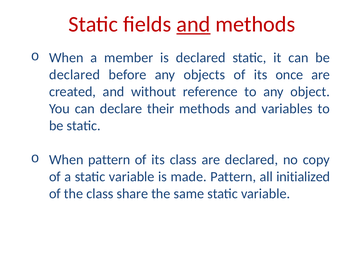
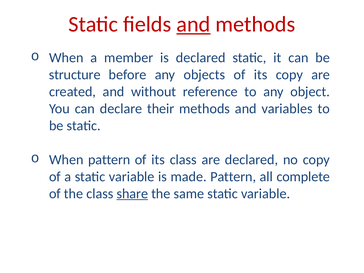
declared: declared -> structure (75, 75)
its once: once -> copy (289, 75)
initialized: initialized -> complete (303, 177)
share underline: none -> present (132, 194)
